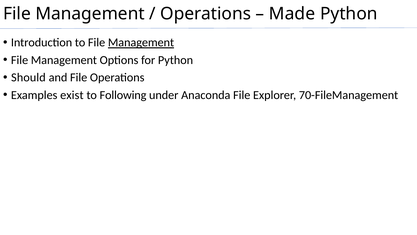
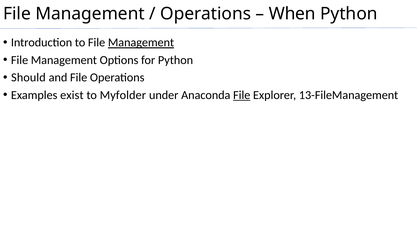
Made: Made -> When (292, 14)
Following: Following -> Myfolder (123, 95)
File underline: none -> present (242, 95)
70-FileManagement: 70-FileManagement -> 13-FileManagement (349, 95)
